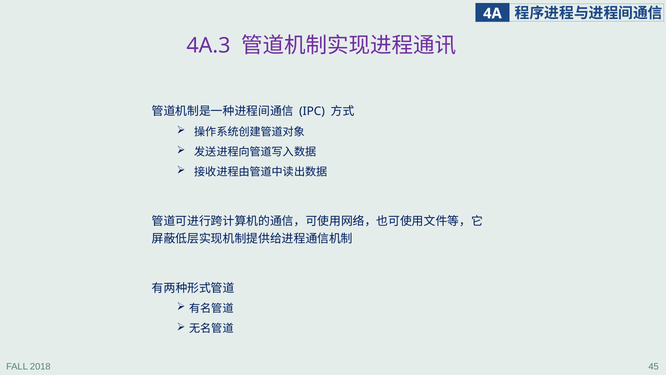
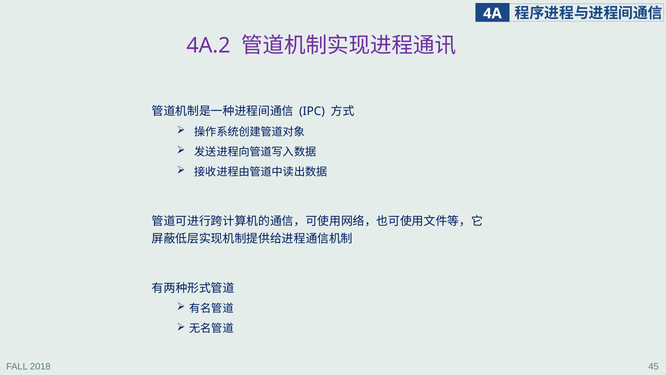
4A.3: 4A.3 -> 4A.2 (208, 46)
